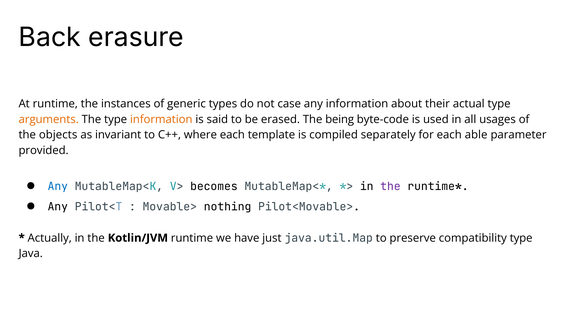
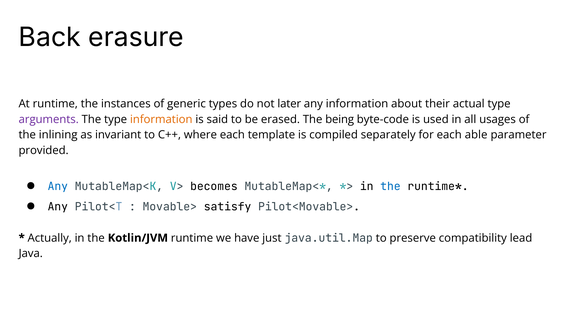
case: case -> later (289, 104)
arguments colour: orange -> purple (49, 119)
objects: objects -> inlining (58, 135)
the colour: purple -> blue (390, 186)
nothing: nothing -> satisfy (228, 207)
compatibility type: type -> lead (521, 238)
